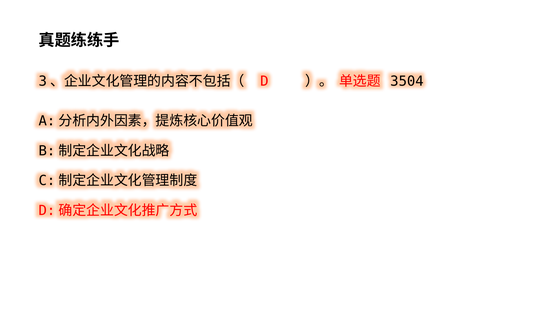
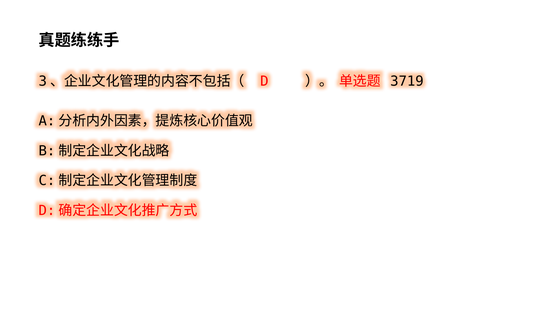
3504: 3504 -> 3719 (407, 81)
